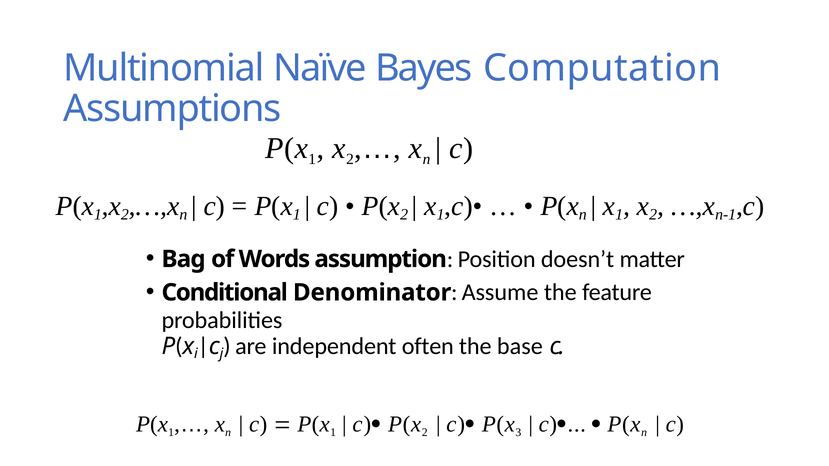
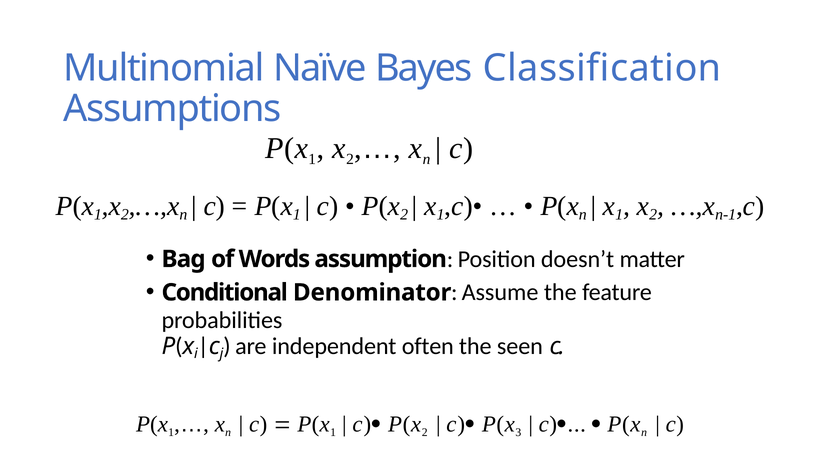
Computation: Computation -> Classification (602, 68)
base: base -> seen (520, 346)
